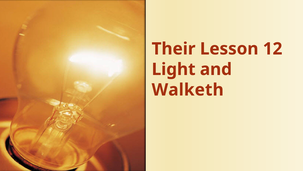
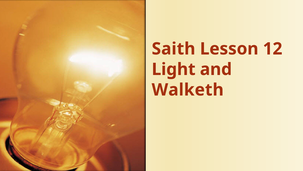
Their: Their -> Saith (174, 49)
